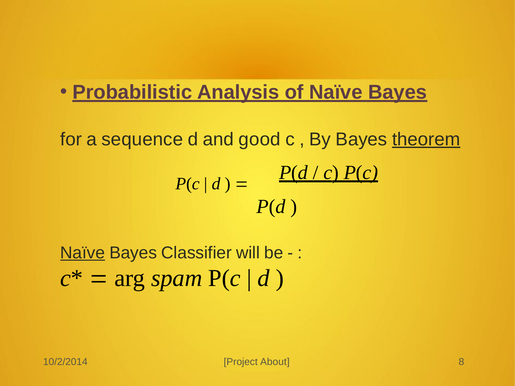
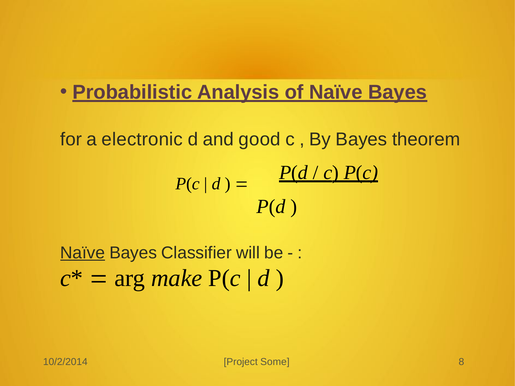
sequence: sequence -> electronic (142, 139)
theorem underline: present -> none (426, 139)
spam: spam -> make (177, 278)
About: About -> Some (275, 362)
